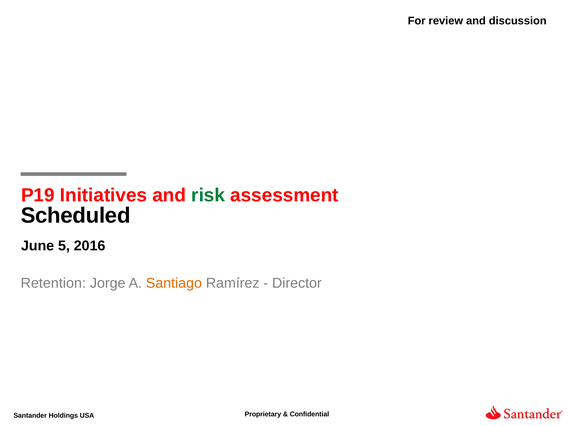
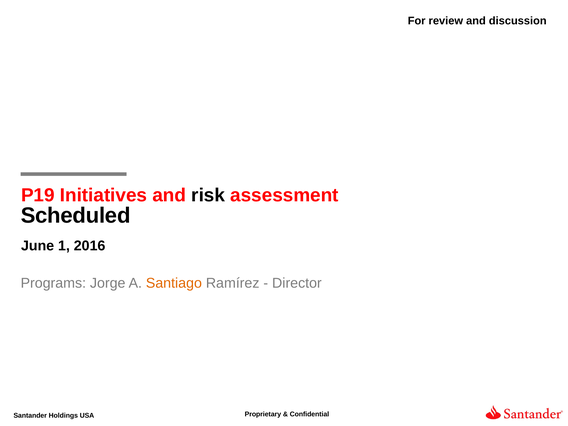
risk colour: green -> black (208, 195)
5: 5 -> 1 (64, 246)
Retention: Retention -> Programs (53, 283)
